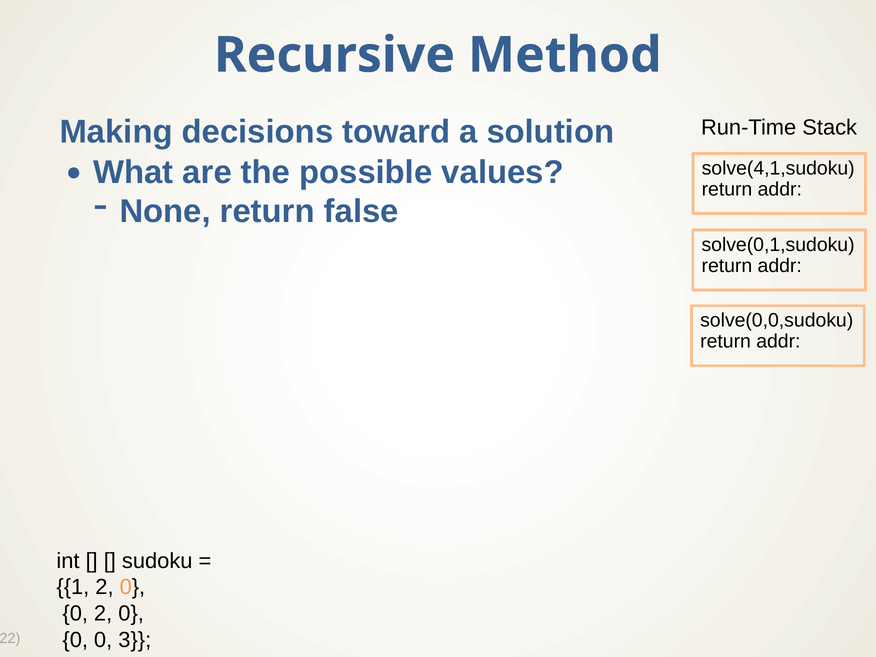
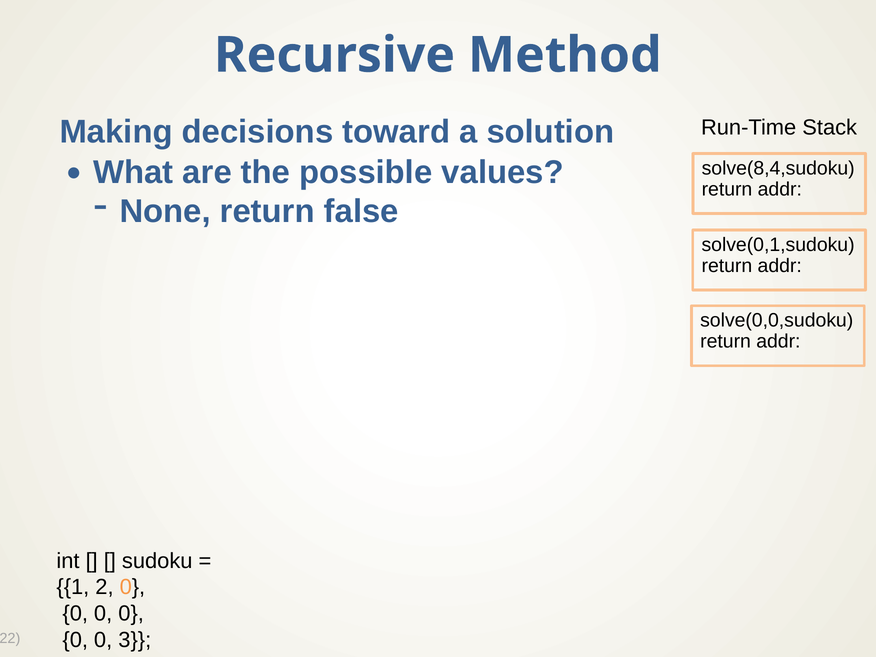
solve(4,1,sudoku: solve(4,1,sudoku -> solve(8,4,sudoku (778, 168)
2: 2 -> 0 (103, 614)
